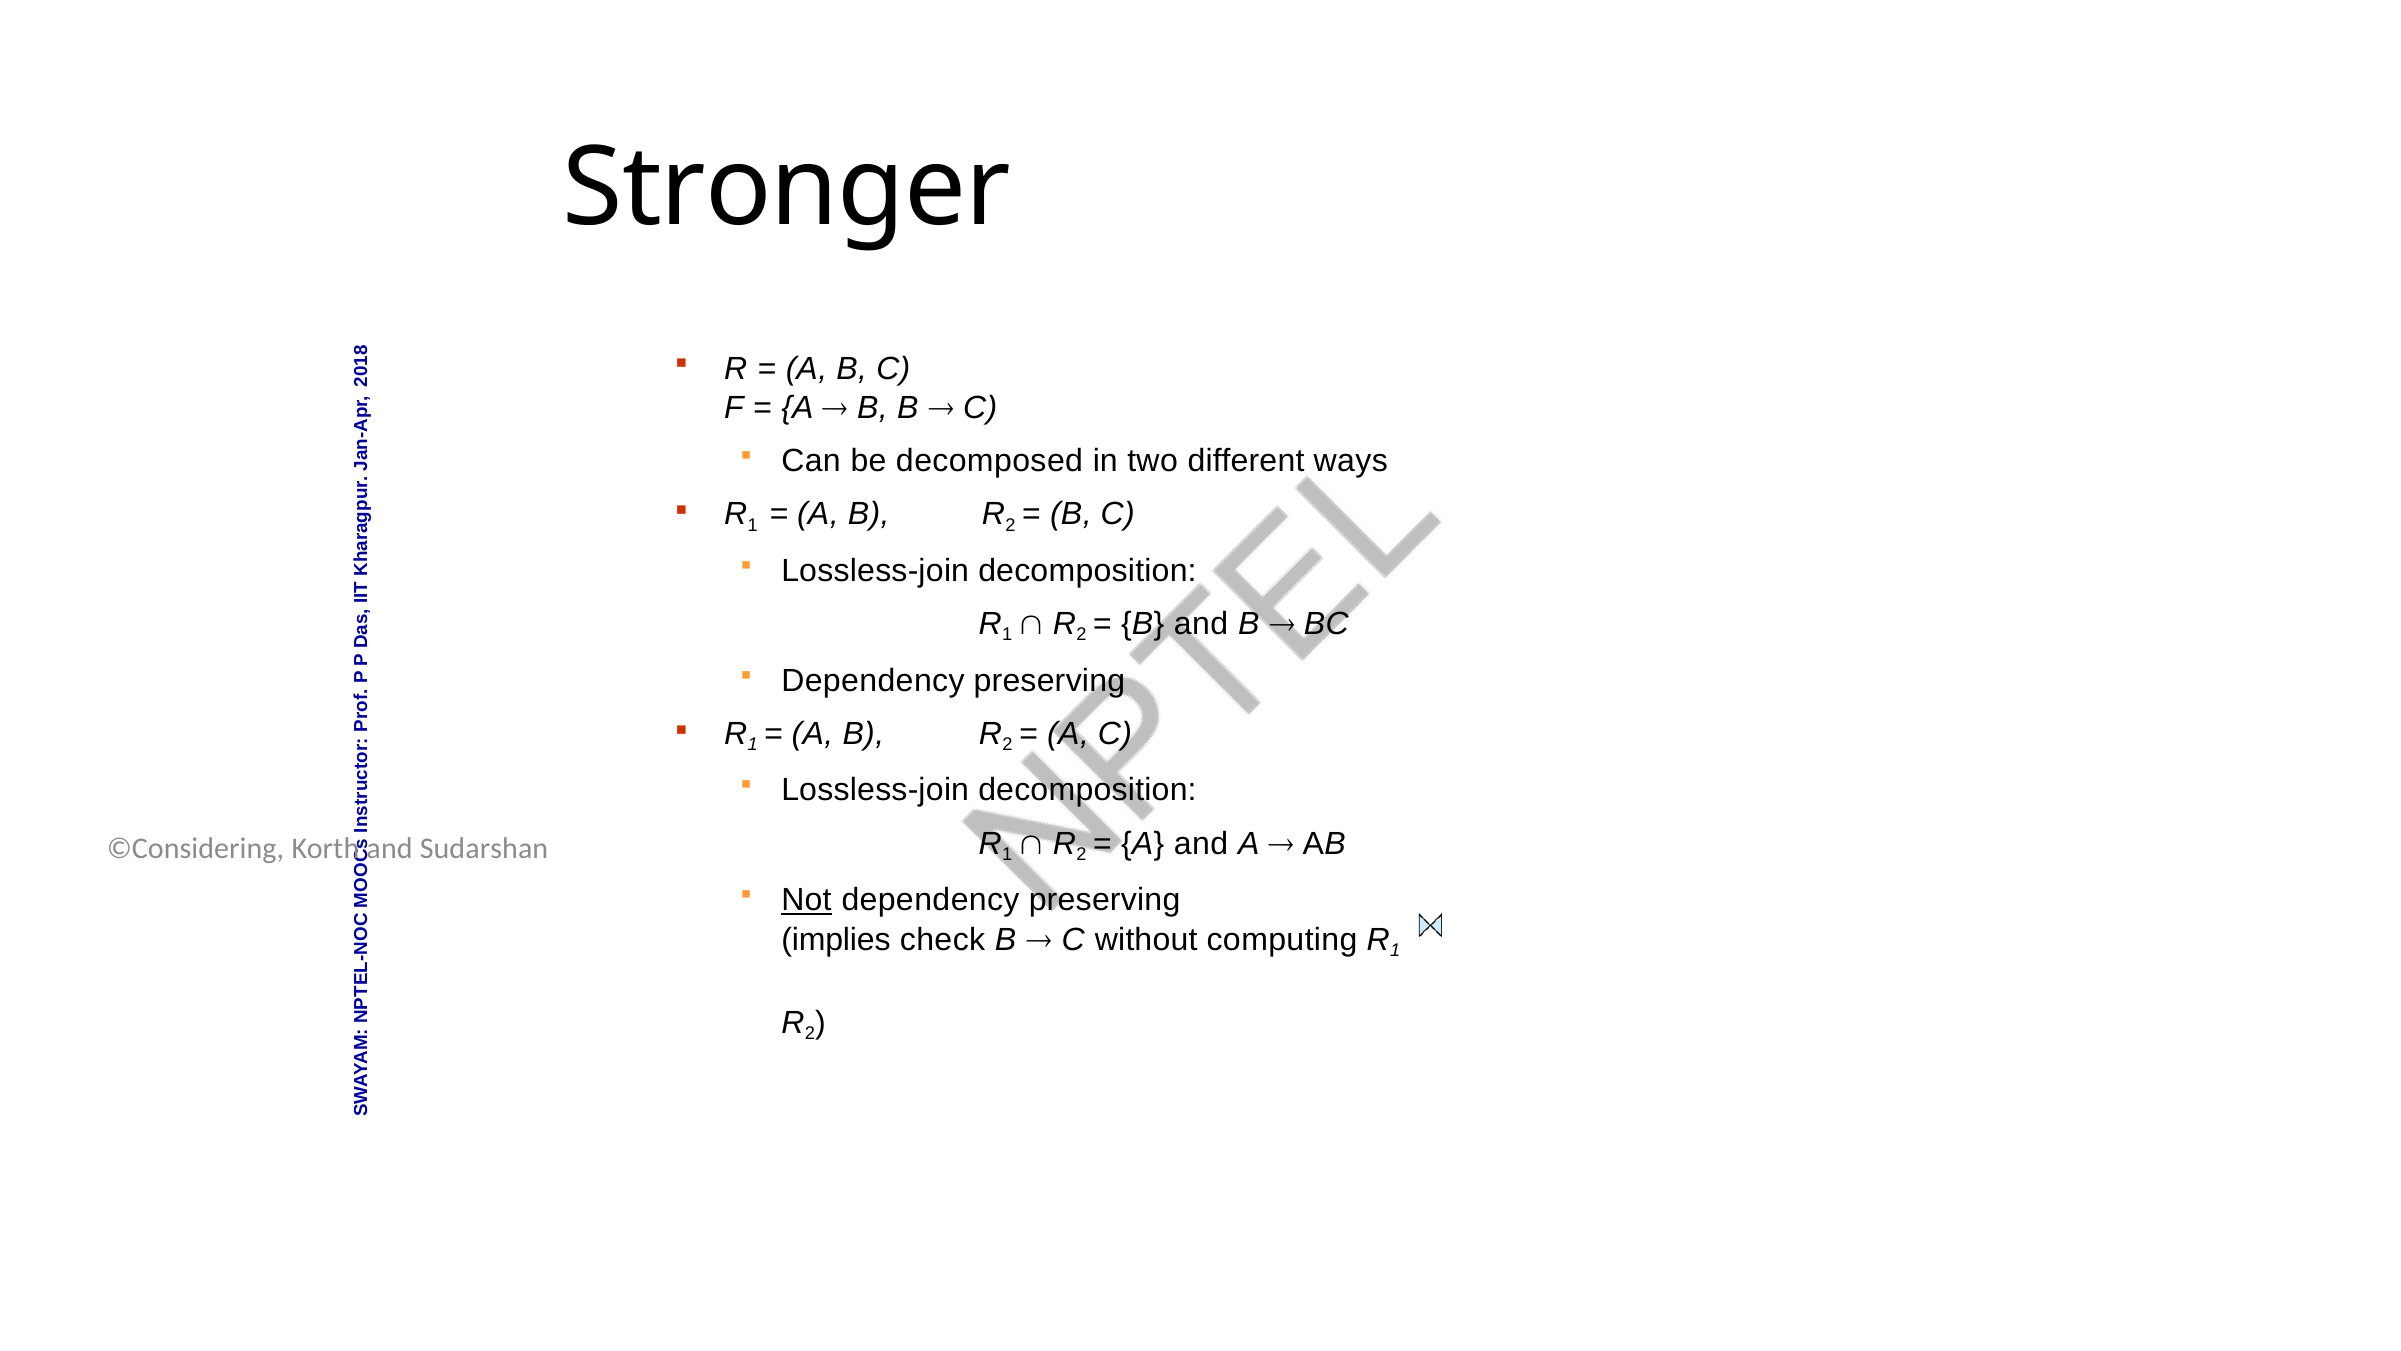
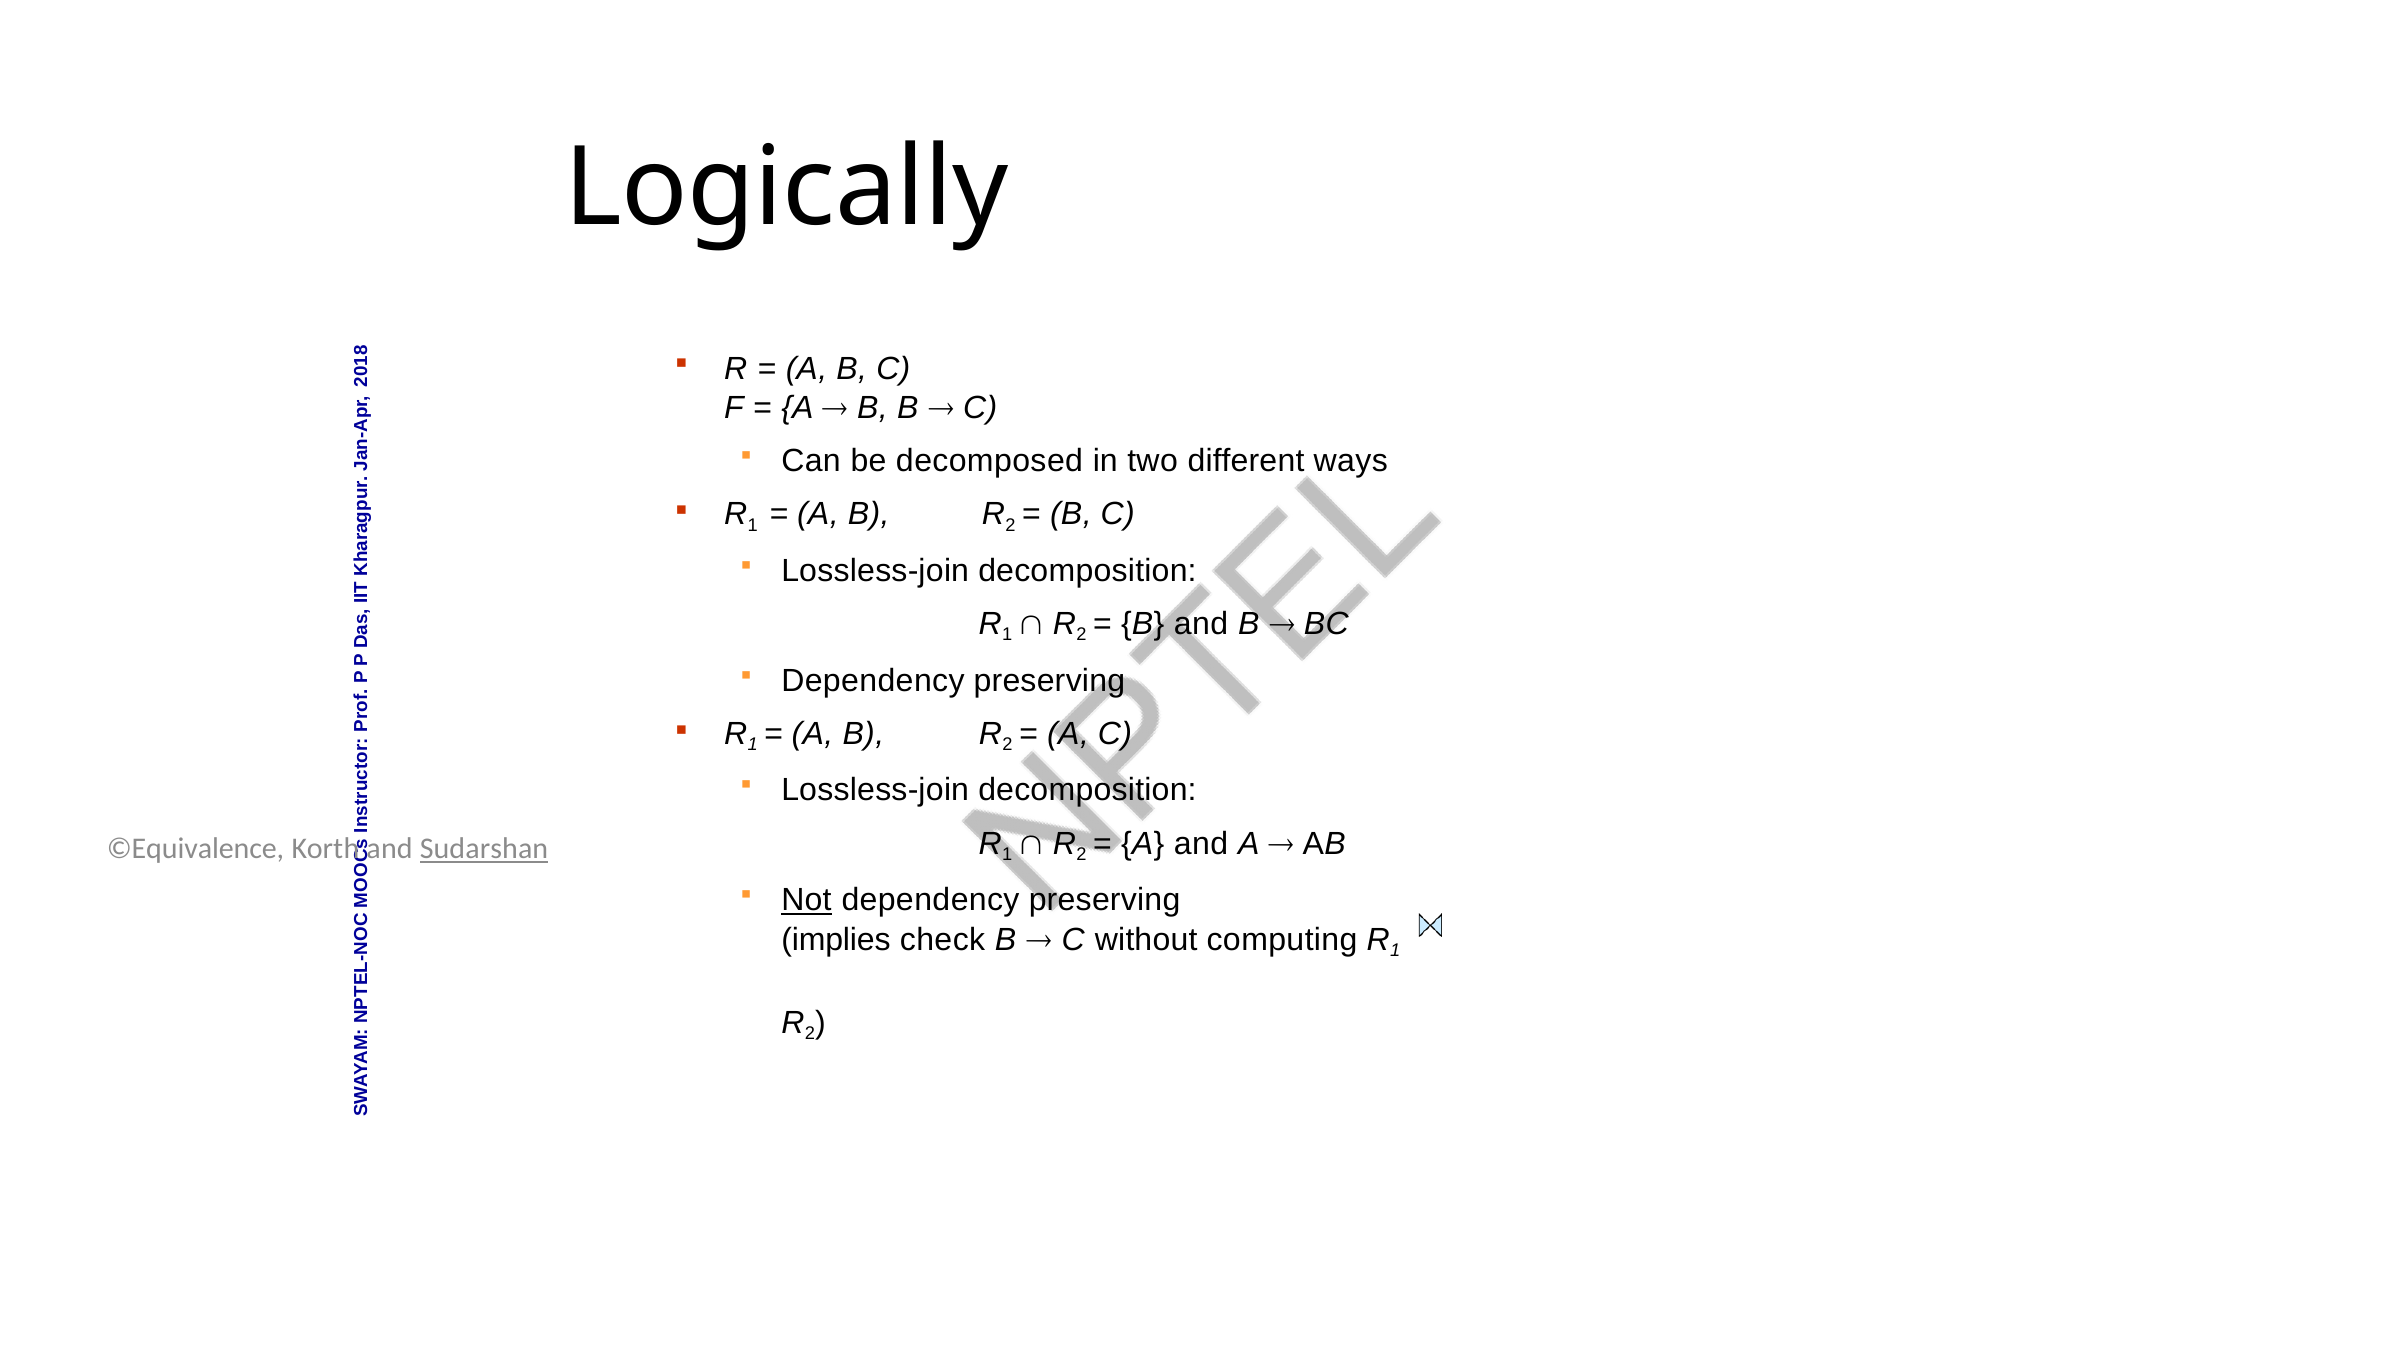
Stronger: Stronger -> Logically (786, 188)
©Considering: ©Considering -> ©Equivalence (195, 849)
Sudarshan underline: none -> present (484, 849)
